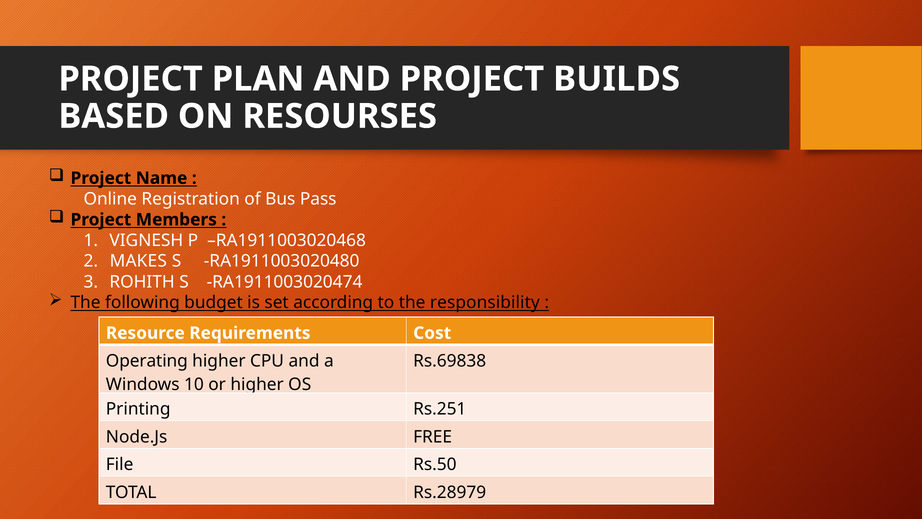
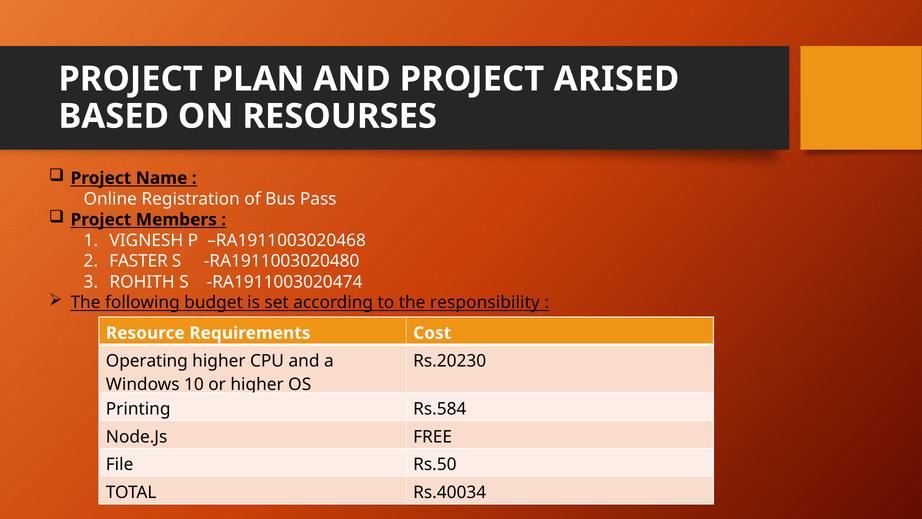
BUILDS: BUILDS -> ARISED (617, 79)
MAKES: MAKES -> FASTER (138, 261)
Rs.69838: Rs.69838 -> Rs.20230 (450, 361)
Rs.251: Rs.251 -> Rs.584 (440, 409)
Rs.28979: Rs.28979 -> Rs.40034 (450, 492)
